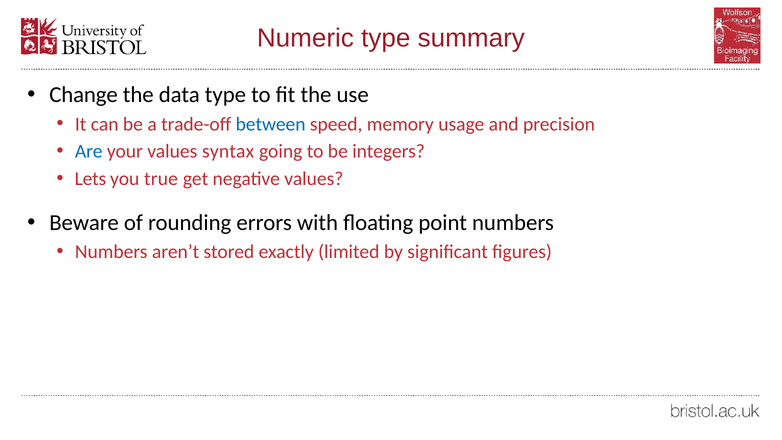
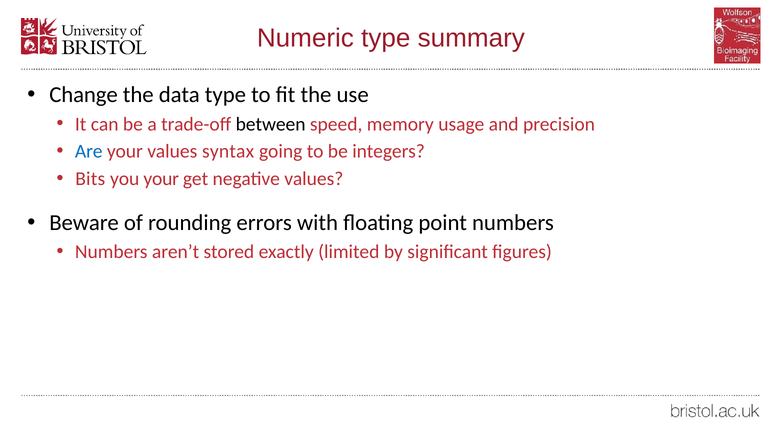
between colour: blue -> black (271, 124)
Lets: Lets -> Bits (90, 179)
you true: true -> your (161, 179)
